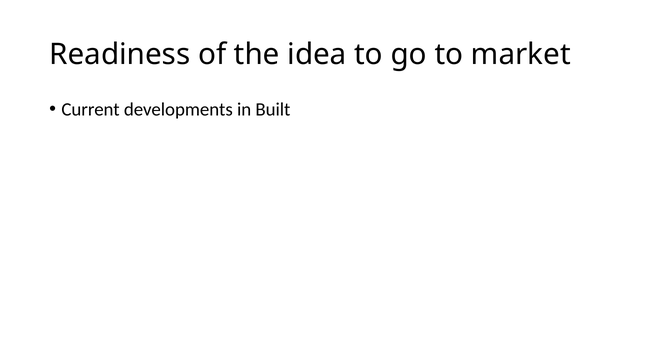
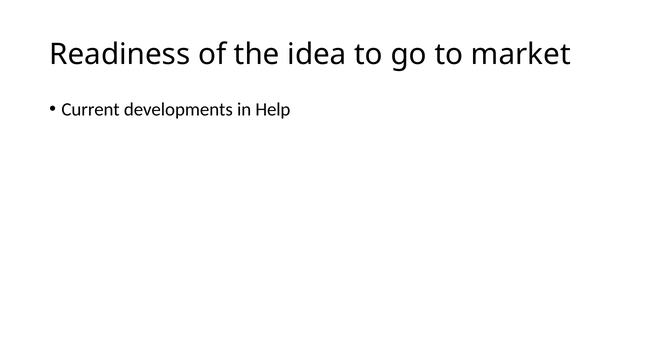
Built: Built -> Help (273, 109)
